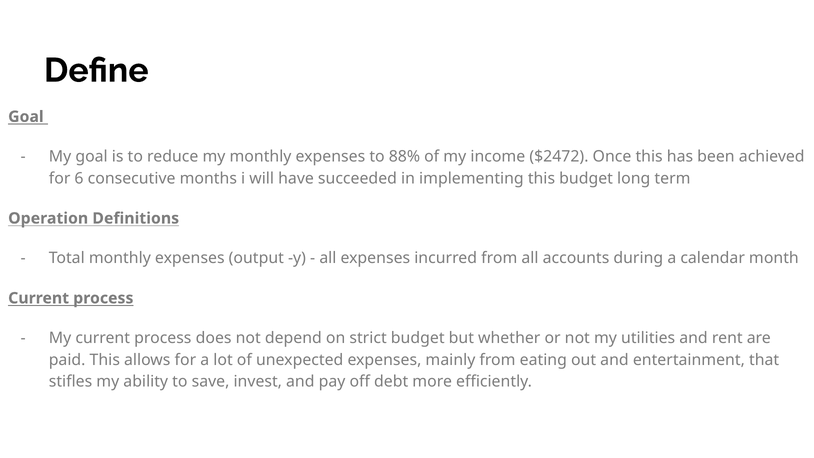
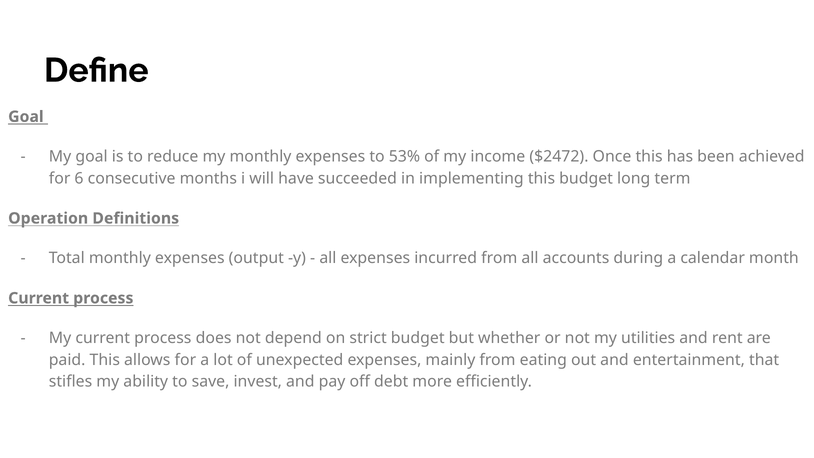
88%: 88% -> 53% (404, 157)
